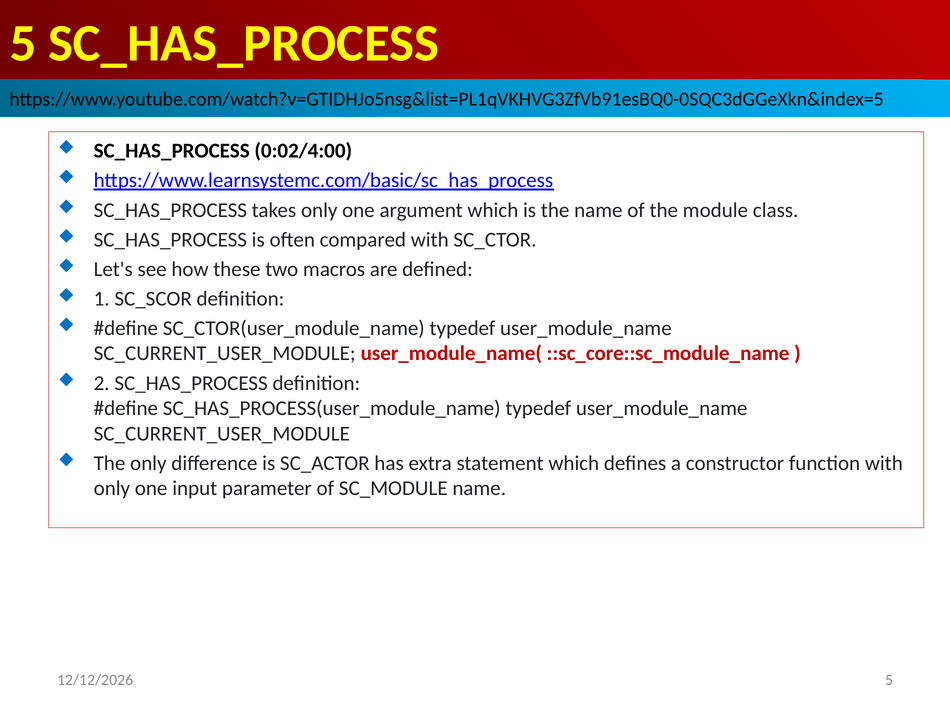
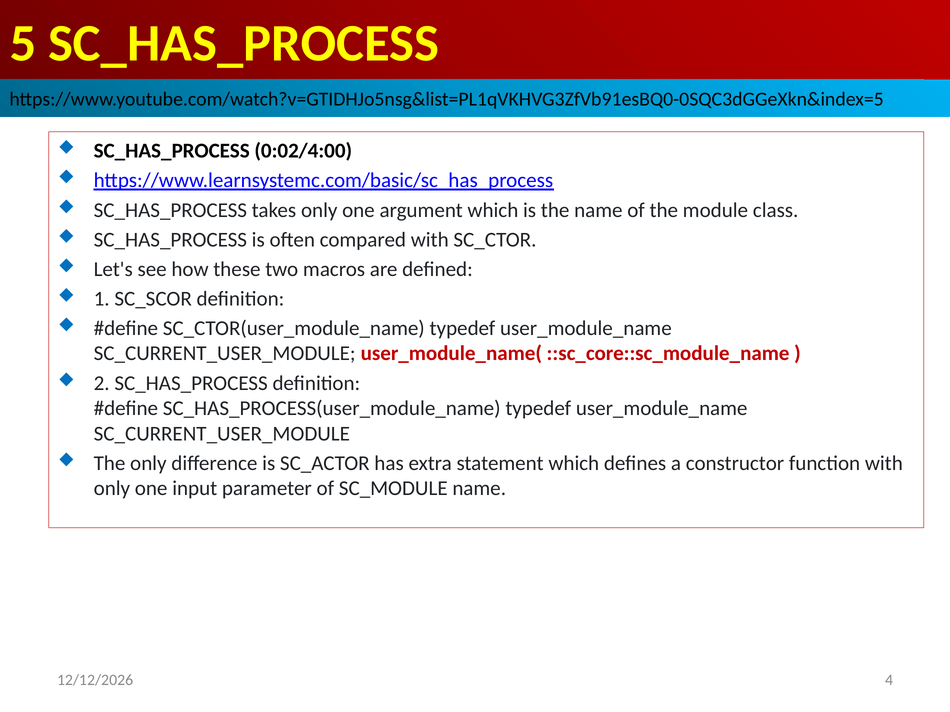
5: 5 -> 4 (889, 680)
